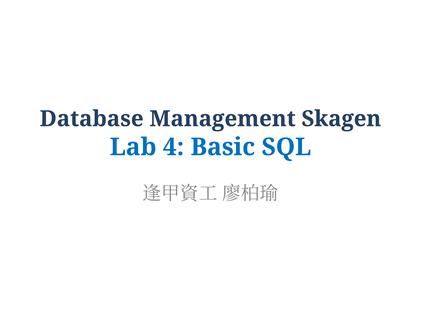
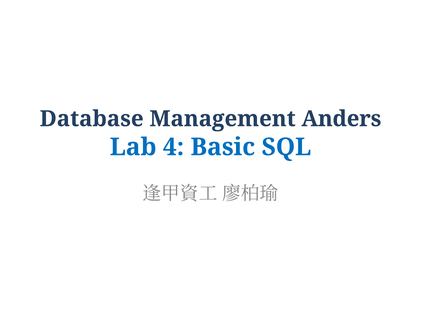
Skagen: Skagen -> Anders (341, 119)
